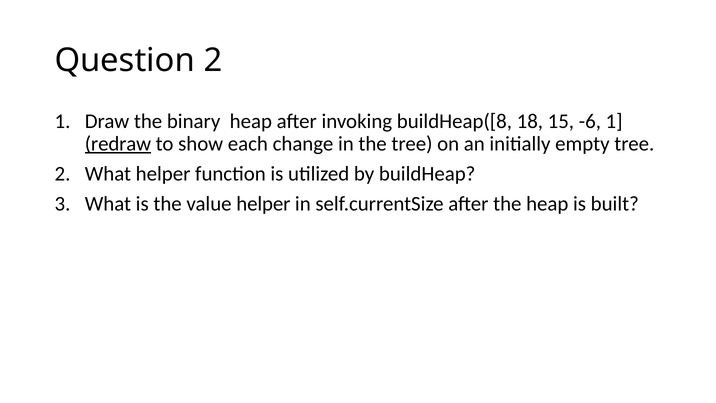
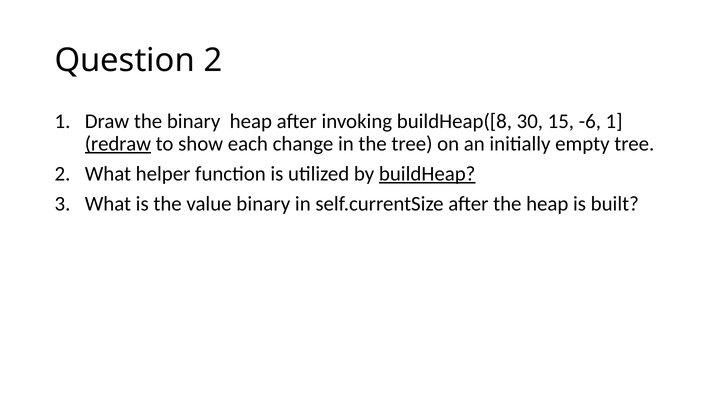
18: 18 -> 30 (530, 121)
buildHeap underline: none -> present (427, 174)
value helper: helper -> binary (263, 204)
